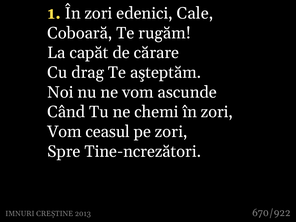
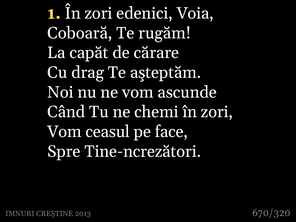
Cale: Cale -> Voia (195, 13)
pe zori: zori -> face (171, 132)
670/922: 670/922 -> 670/320 (271, 213)
